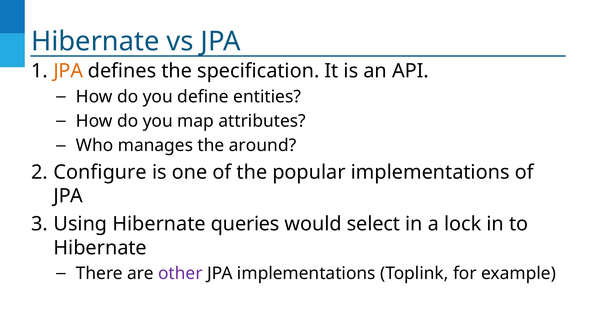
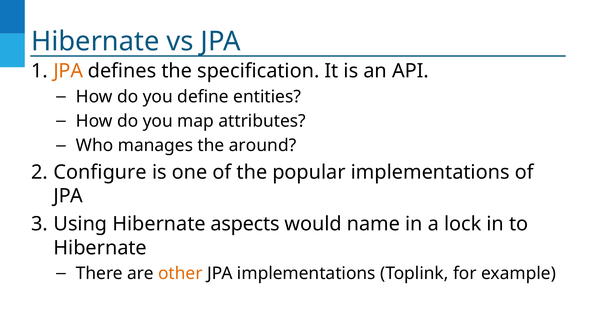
queries: queries -> aspects (245, 223)
select: select -> name (373, 223)
other colour: purple -> orange (180, 273)
